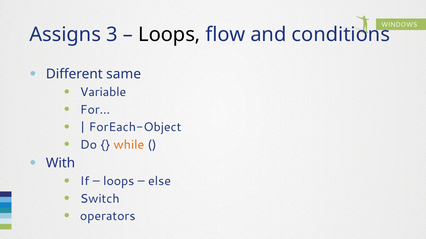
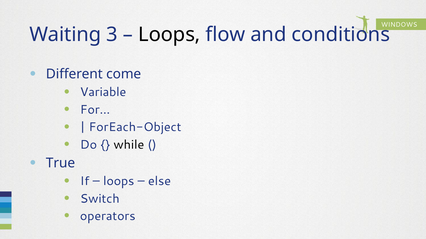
Assigns: Assigns -> Waiting (65, 35)
same: same -> come (124, 74)
while colour: orange -> black (129, 145)
With: With -> True (60, 164)
